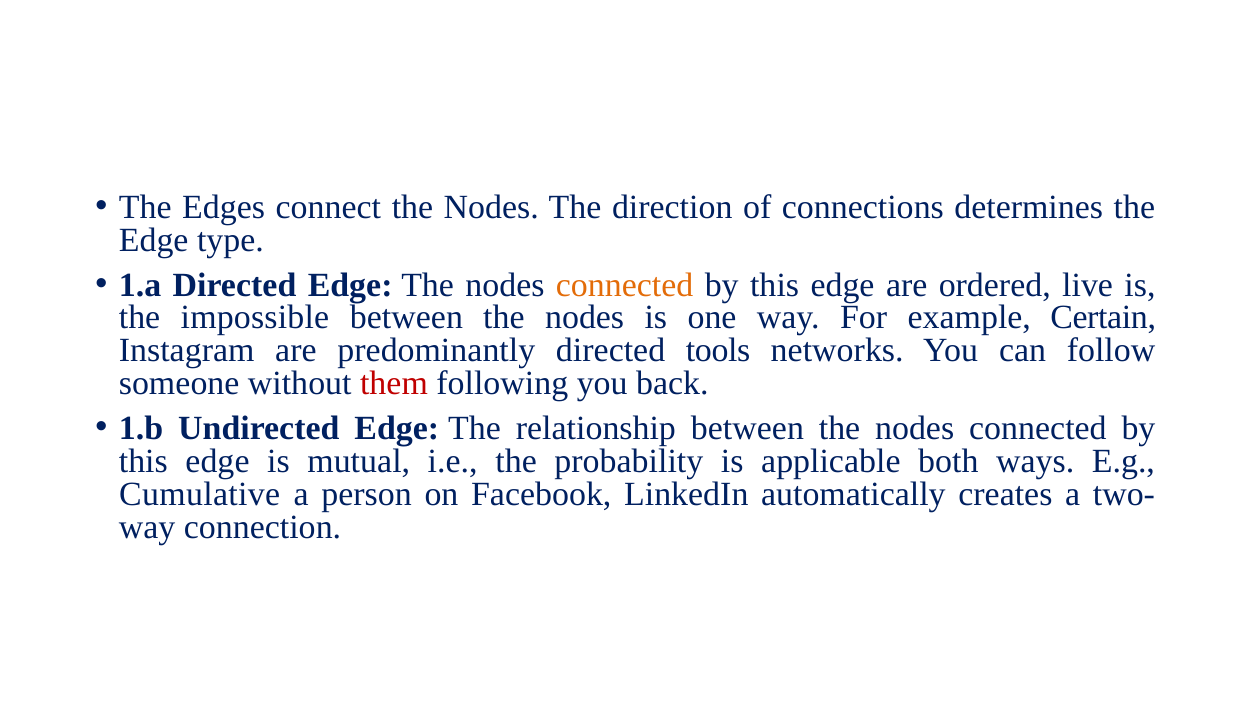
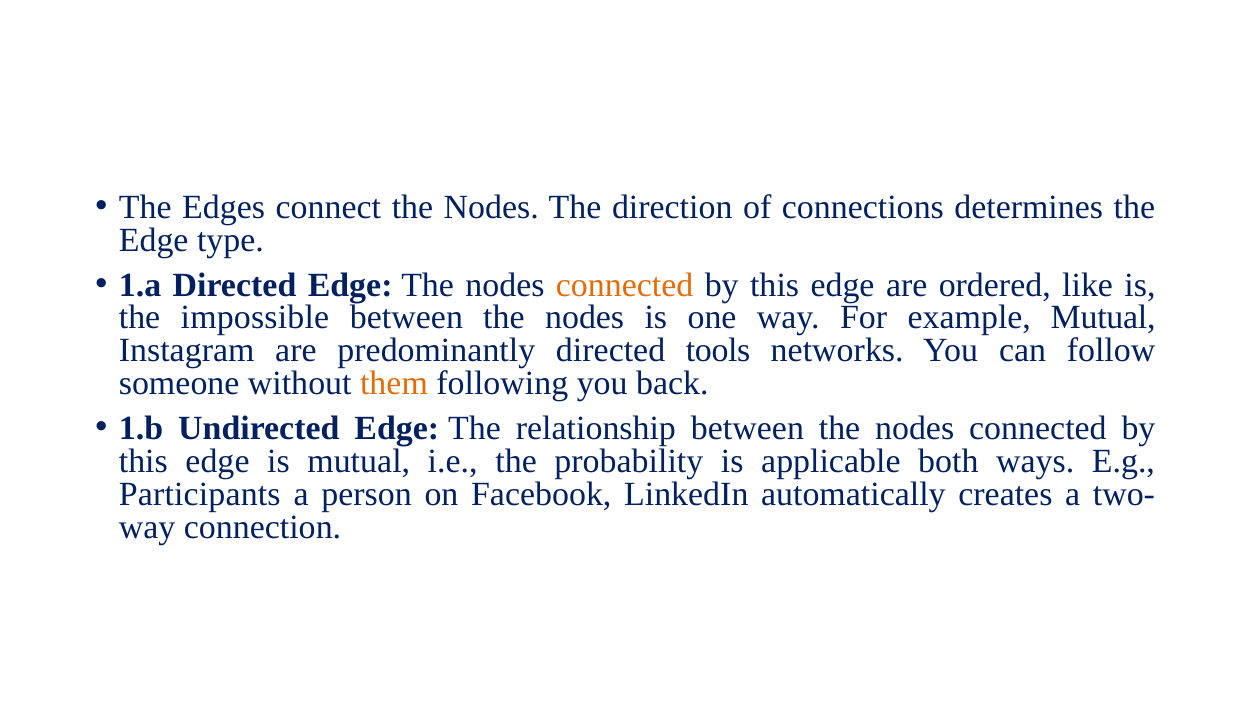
live: live -> like (1088, 285)
example Certain: Certain -> Mutual (1103, 318)
them colour: red -> orange (394, 384)
Cumulative: Cumulative -> Participants (200, 494)
